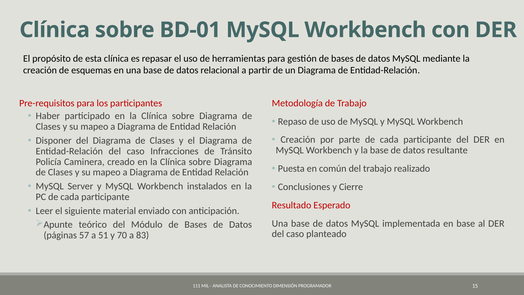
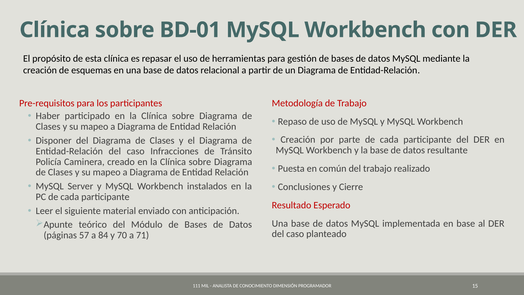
51: 51 -> 84 (103, 235)
83: 83 -> 71 (143, 235)
